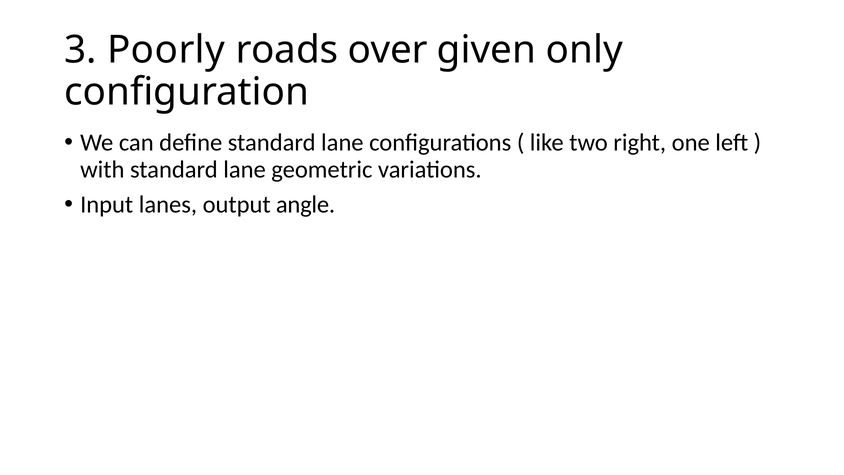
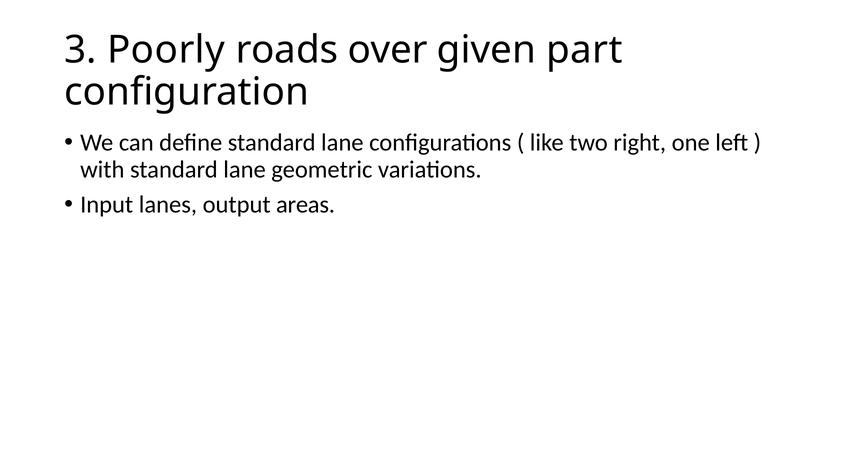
only: only -> part (584, 50)
angle: angle -> areas (306, 205)
